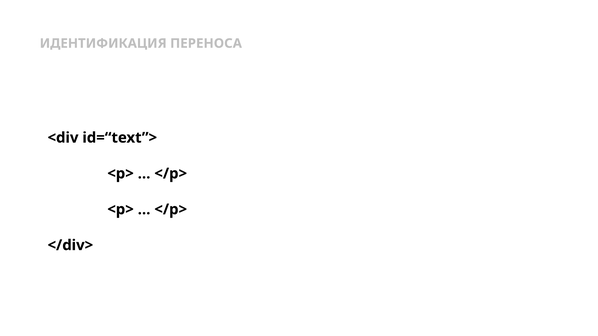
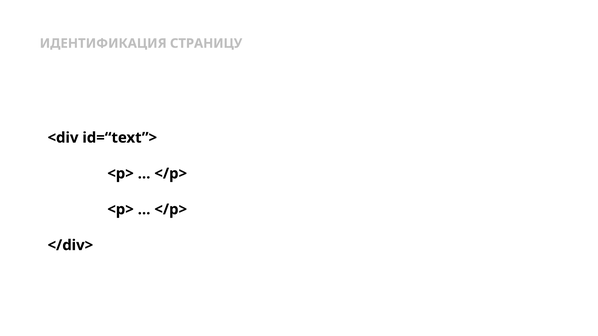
ПЕРЕНОСА: ПЕРЕНОСА -> СТРАНИЦУ (206, 43)
